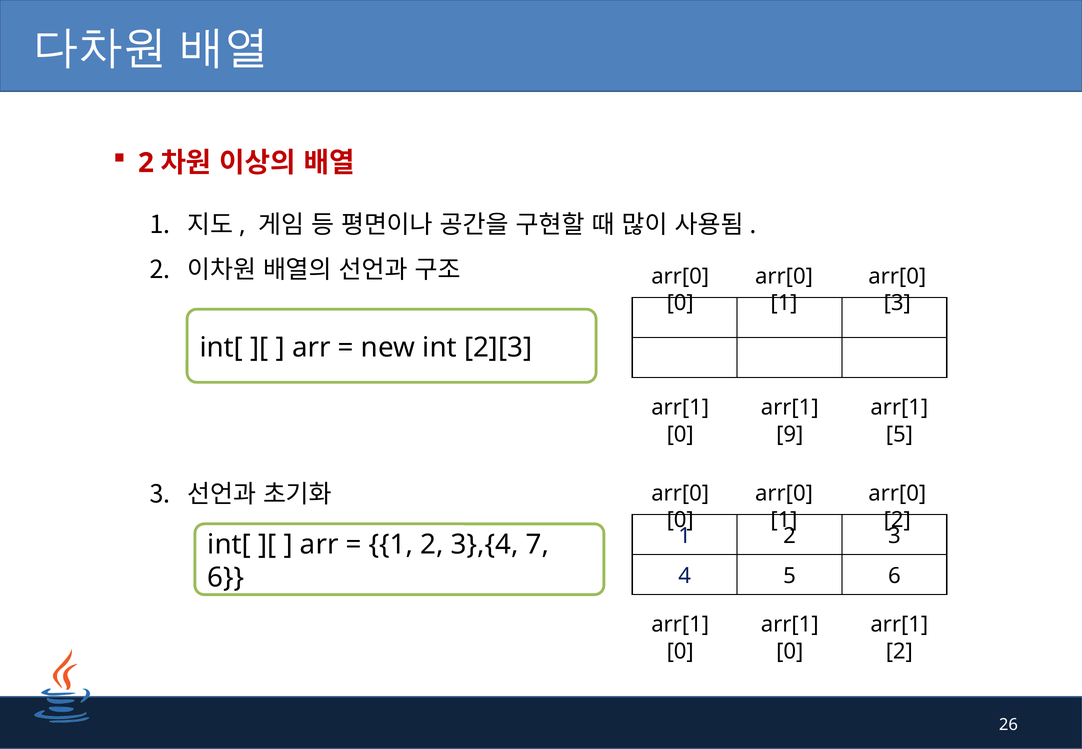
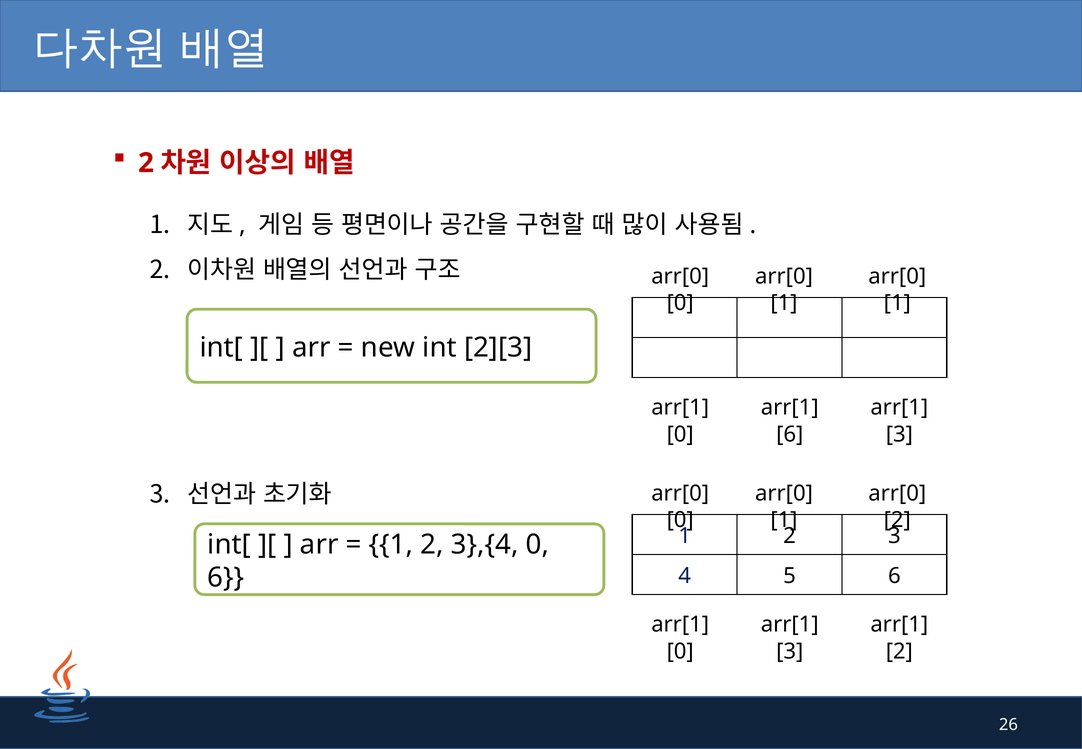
3: 3 -> 1 (897, 303)
9: 9 -> 6 (790, 434)
5: 5 -> 3 (899, 434)
3},{4 7: 7 -> 0 (538, 545)
0: 0 -> 3 (790, 651)
